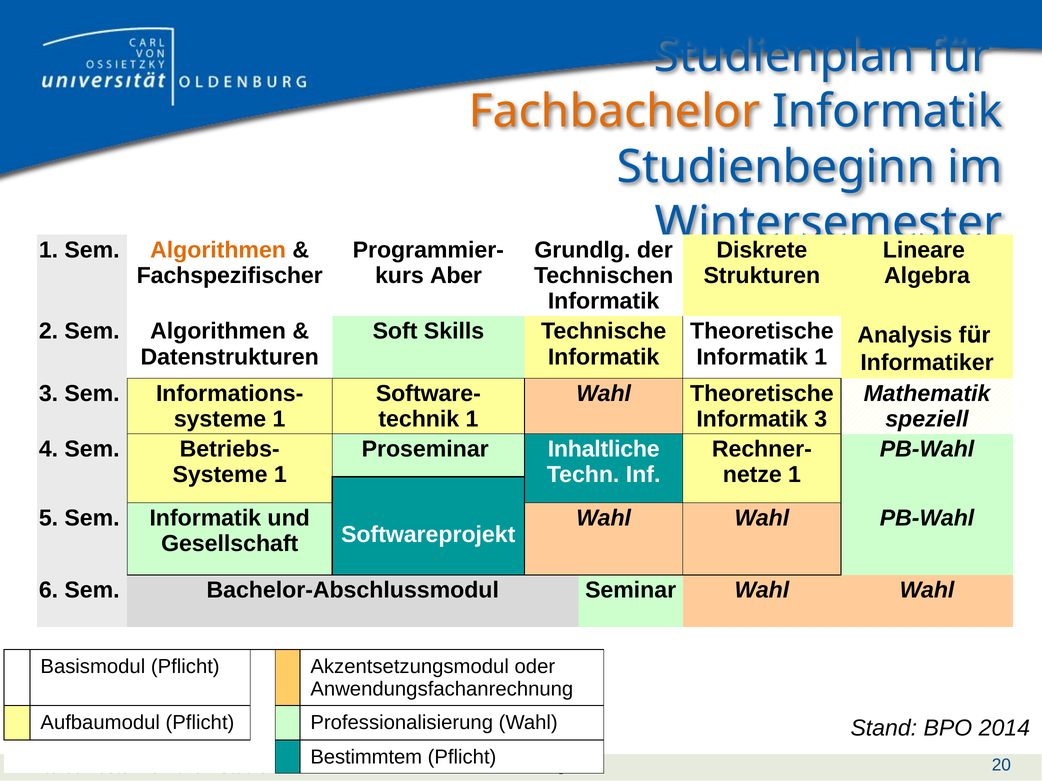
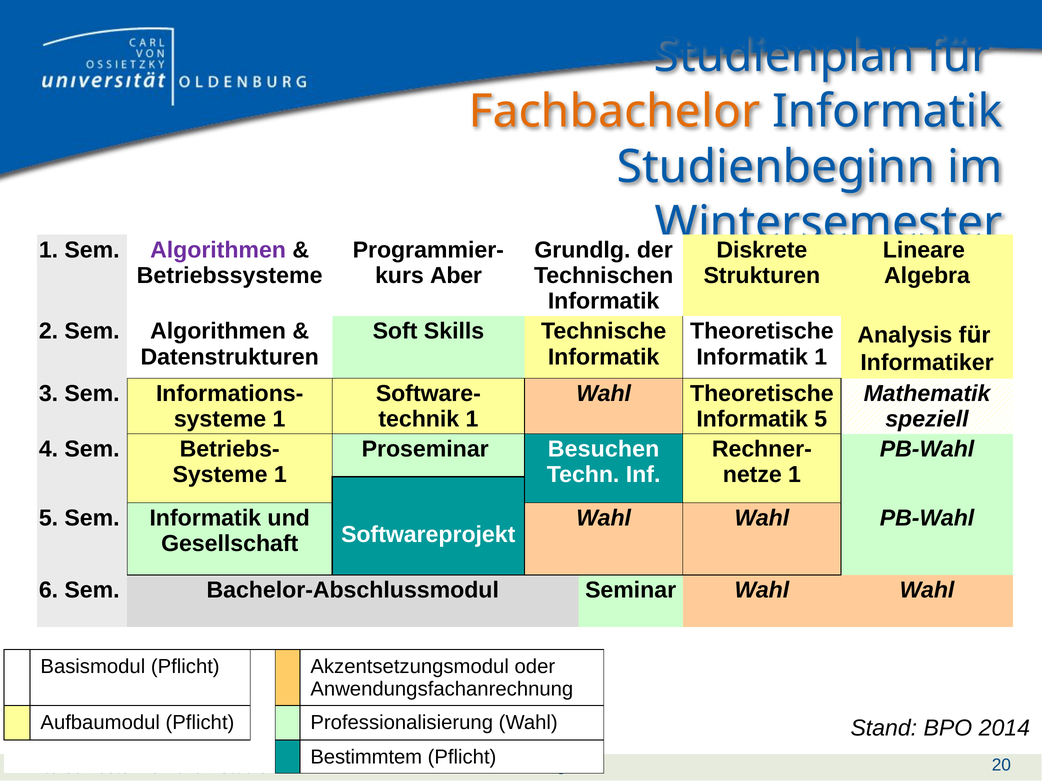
Algorithmen colour: orange -> purple (218, 250)
Fachspezifischer: Fachspezifischer -> Betriebssysteme (230, 276)
Informatik 3: 3 -> 5 (821, 420)
Inhaltliche: Inhaltliche -> Besuchen (604, 449)
